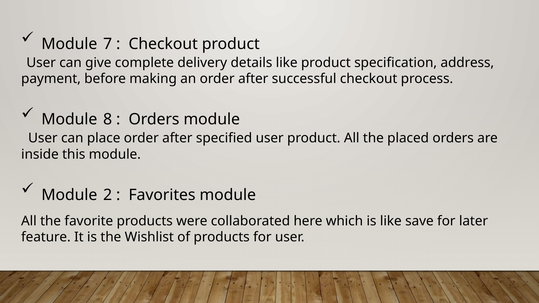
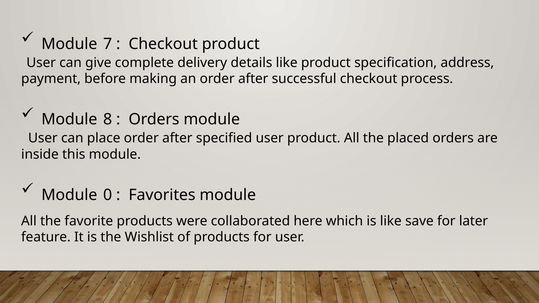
2: 2 -> 0 (108, 195)
